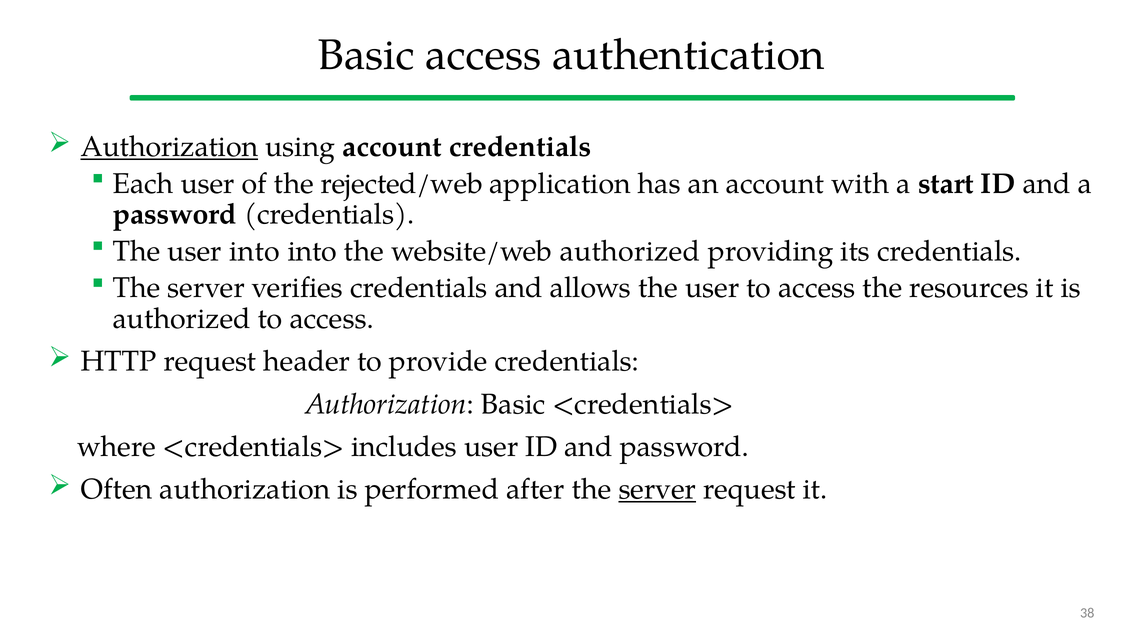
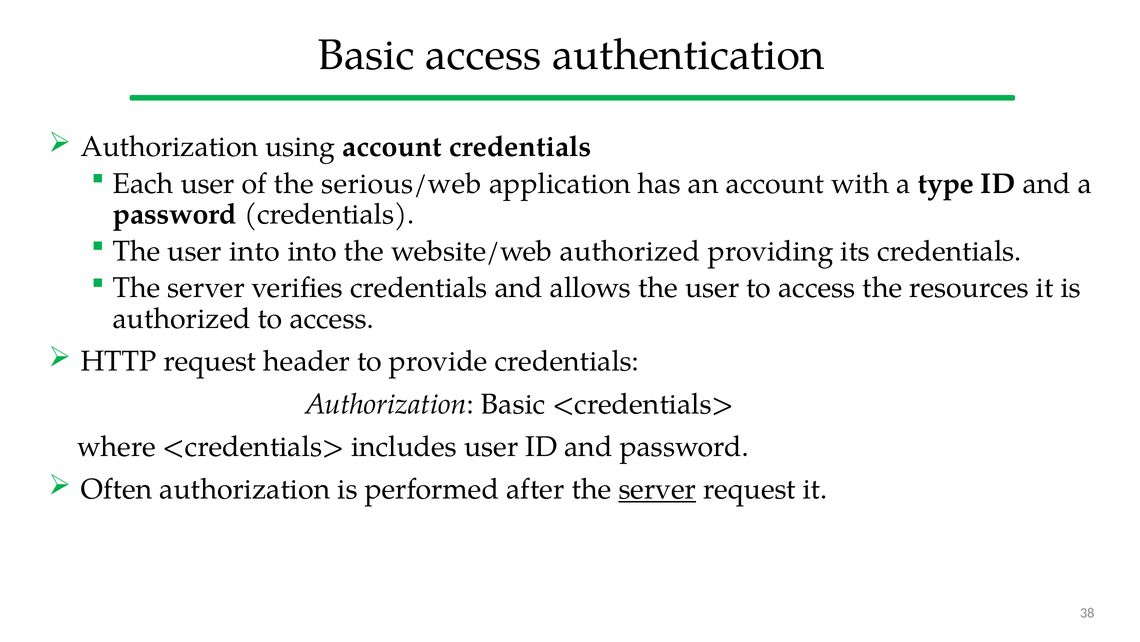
Authorization underline: present -> none (169, 147)
rejected/web: rejected/web -> serious/web (401, 183)
start: start -> type (946, 183)
